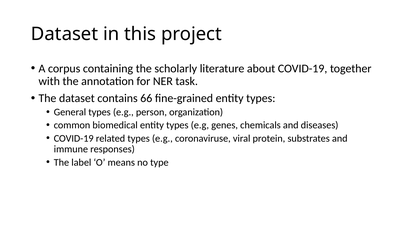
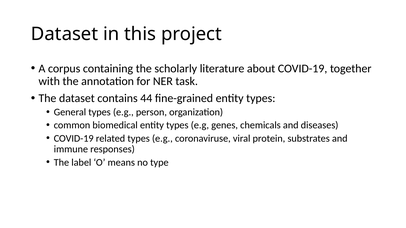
66: 66 -> 44 (146, 98)
